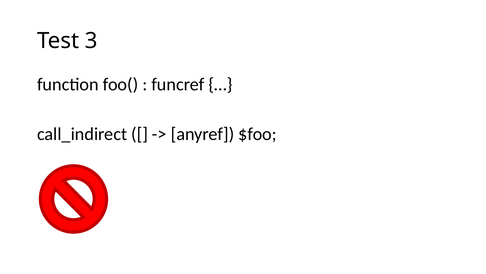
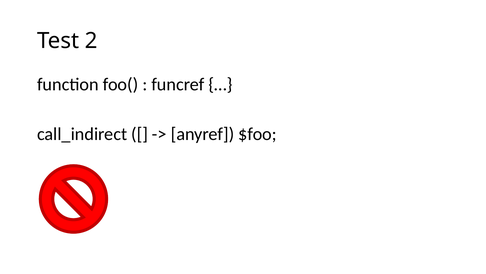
3: 3 -> 2 (91, 41)
